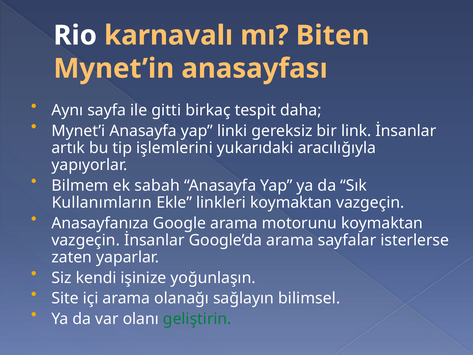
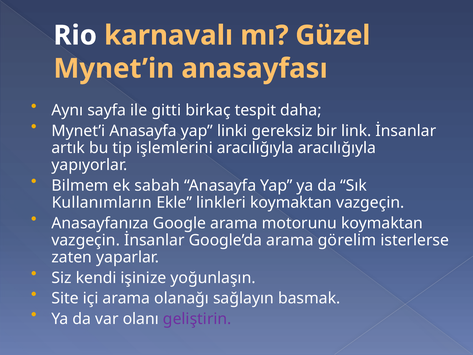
Biten: Biten -> Güzel (333, 35)
işlemlerini yukarıdaki: yukarıdaki -> aracılığıyla (255, 148)
sayfalar: sayfalar -> görelim (347, 240)
bilimsel: bilimsel -> basmak (309, 298)
geliştirin colour: green -> purple (197, 319)
